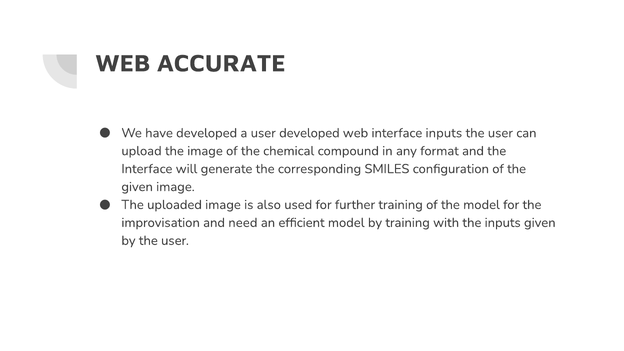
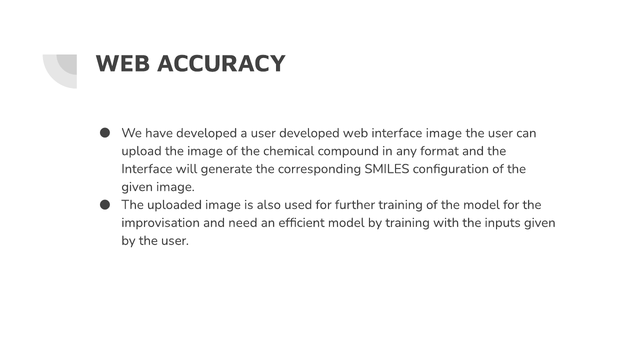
ACCURATE: ACCURATE -> ACCURACY (222, 63)
interface inputs: inputs -> image (444, 133)
